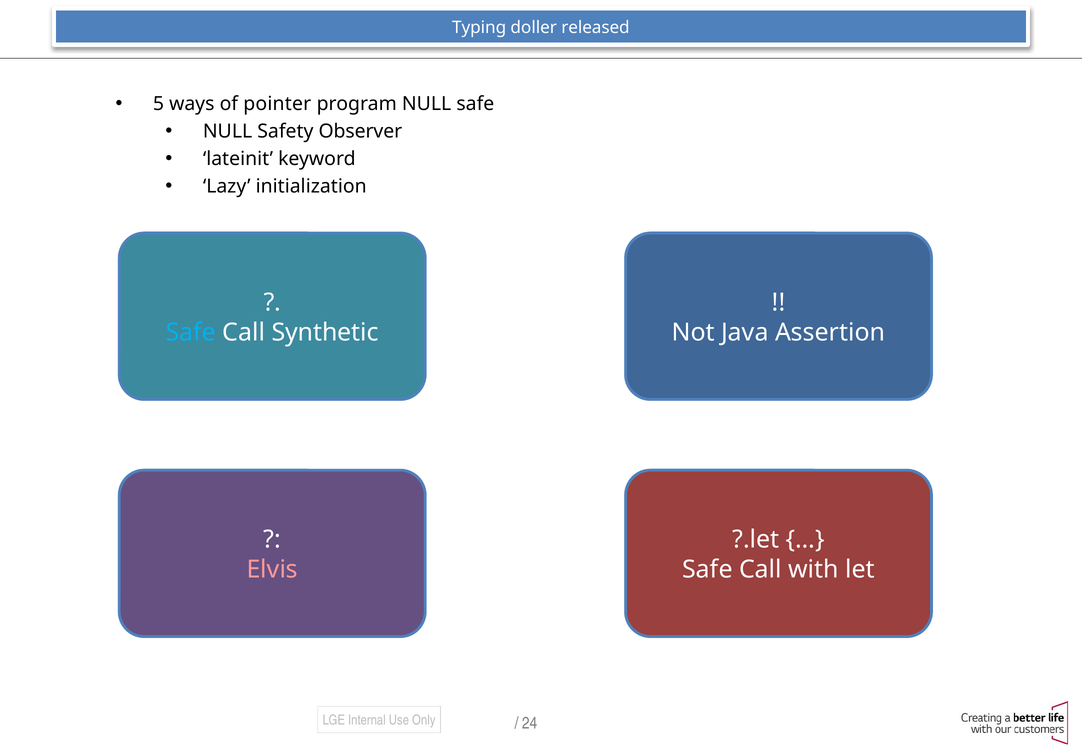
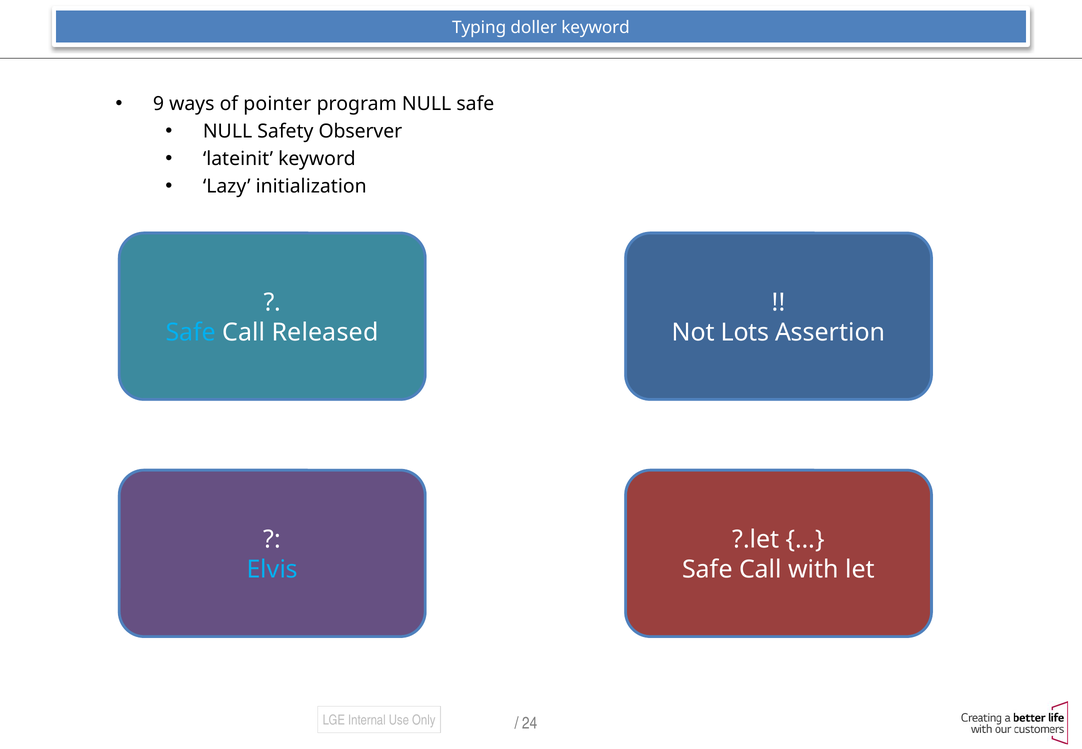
doller released: released -> keyword (596, 28)
5: 5 -> 9 (159, 104)
Synthetic: Synthetic -> Released (325, 332)
Java: Java -> Lots (745, 332)
Elvis colour: pink -> light blue (272, 569)
